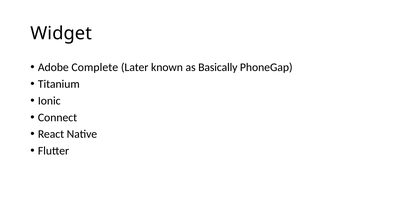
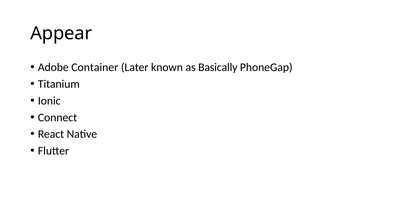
Widget: Widget -> Appear (61, 34)
Complete: Complete -> Container (95, 67)
